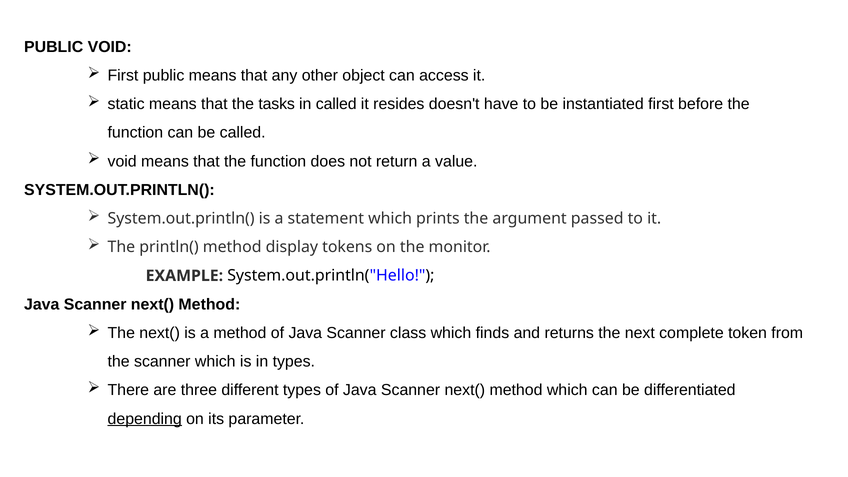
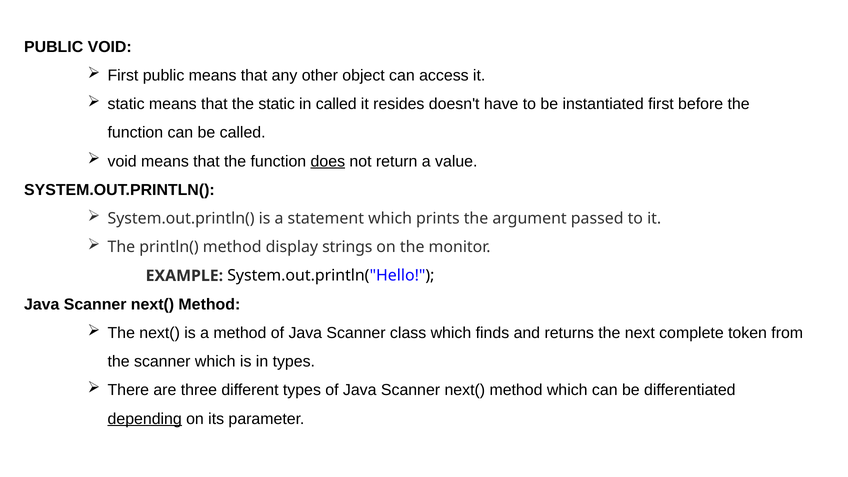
the tasks: tasks -> static (277, 104)
does underline: none -> present (328, 161)
tokens: tokens -> strings (347, 247)
